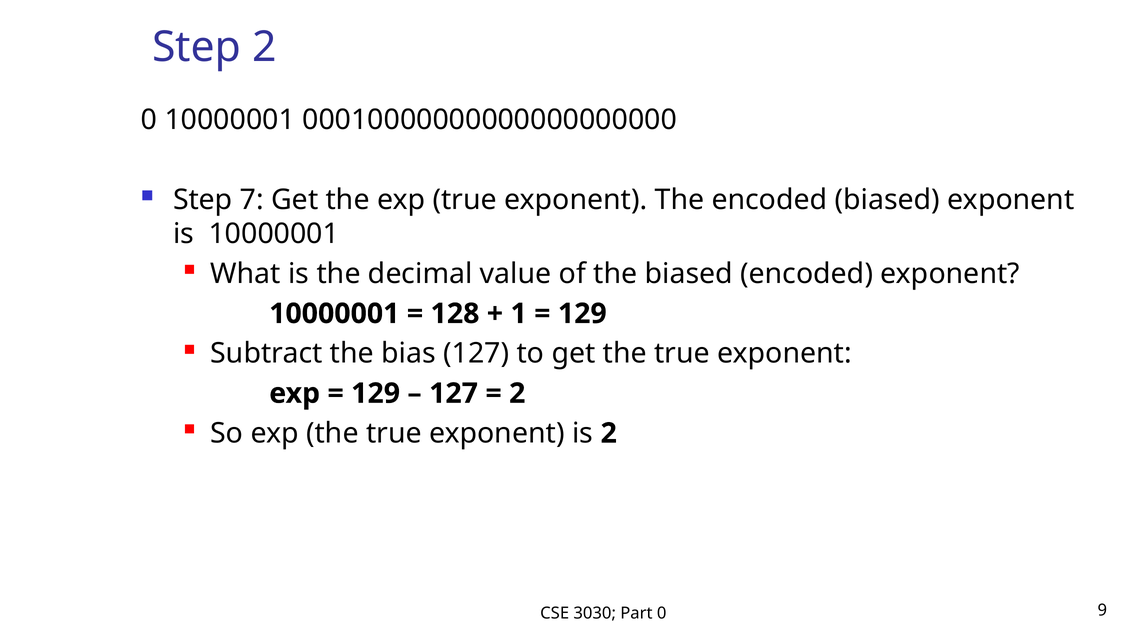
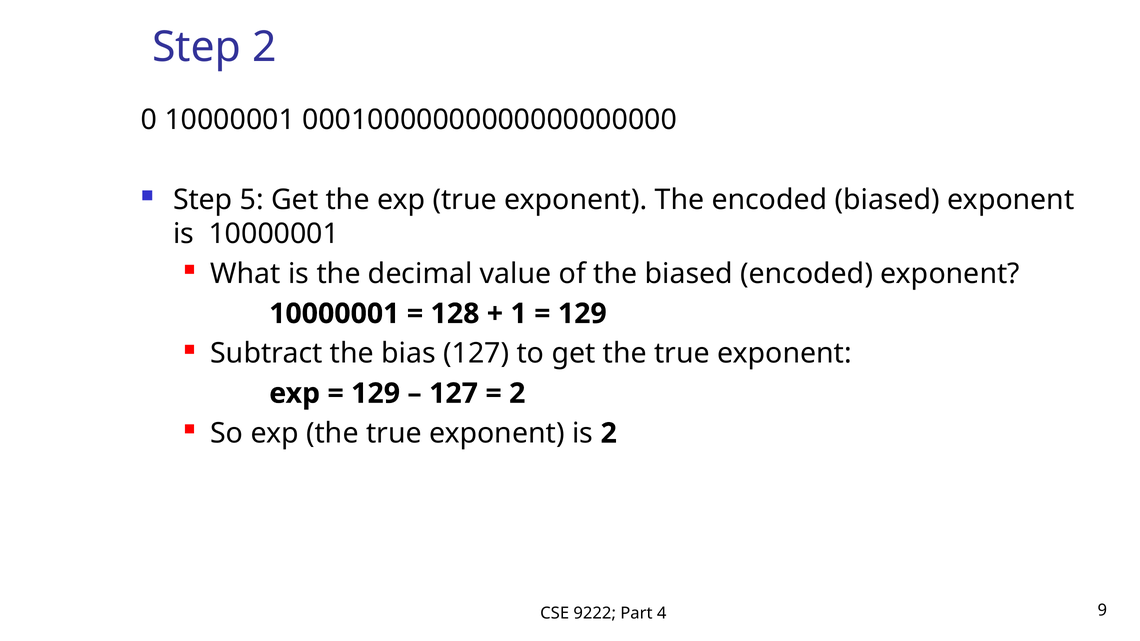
7: 7 -> 5 (252, 200)
3030: 3030 -> 9222 (595, 613)
Part 0: 0 -> 4 (662, 613)
